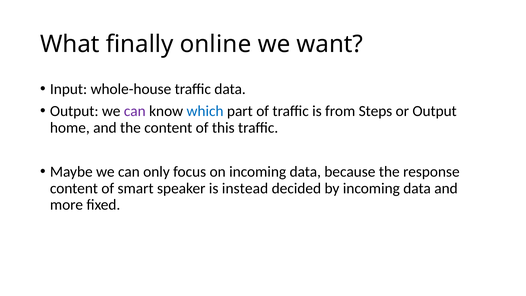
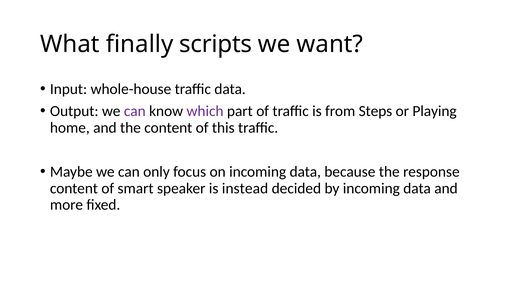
online: online -> scripts (216, 44)
which colour: blue -> purple (205, 111)
or Output: Output -> Playing (435, 111)
